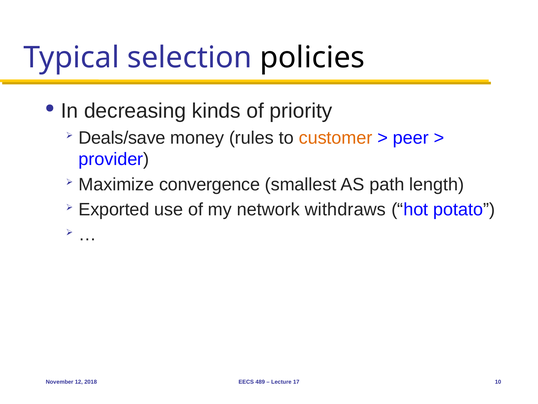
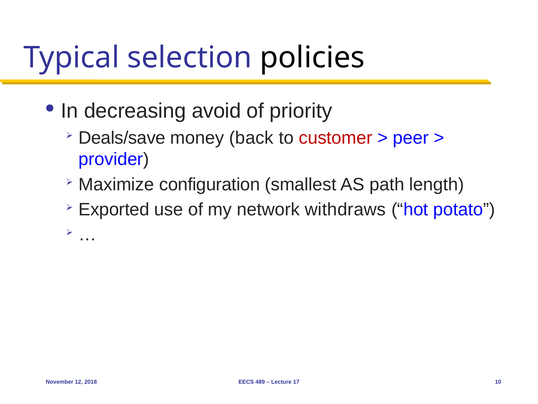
kinds: kinds -> avoid (216, 111)
rules: rules -> back (251, 138)
customer colour: orange -> red (336, 138)
convergence: convergence -> configuration (210, 184)
